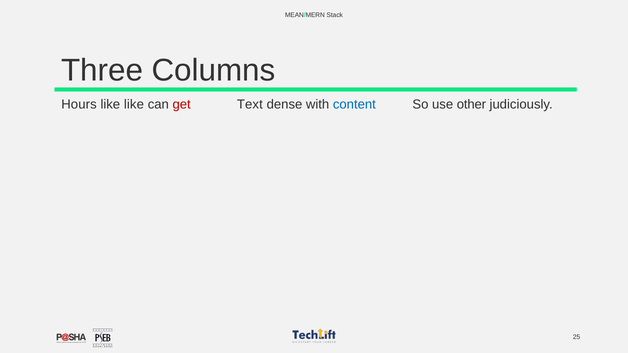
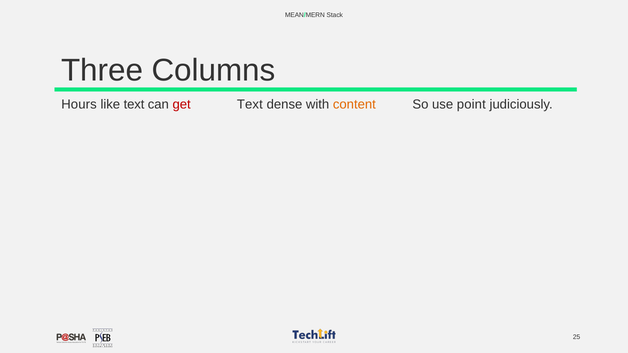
like like: like -> text (134, 104)
content colour: blue -> orange (354, 104)
other: other -> point (471, 104)
